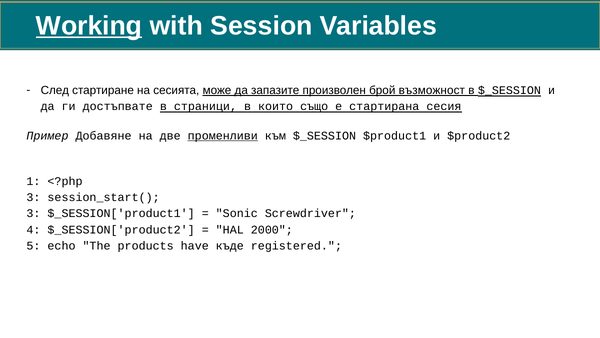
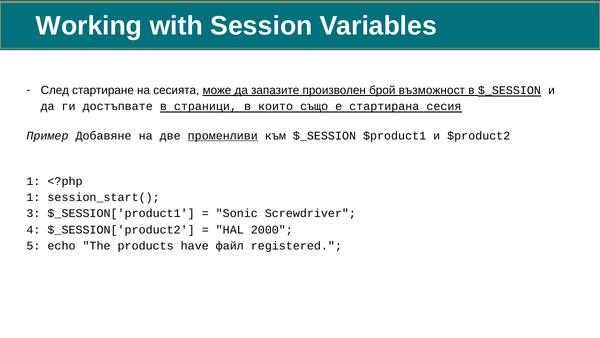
Working underline: present -> none (89, 26)
3: 3 -> 1 (33, 197)
къде: къде -> файл (230, 245)
